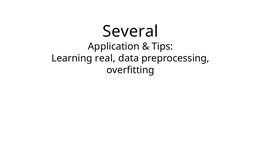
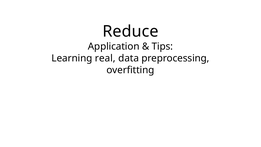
Several: Several -> Reduce (130, 31)
